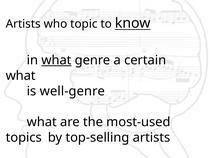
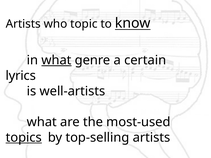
what: what -> lyrics (21, 76)
well-genre: well-genre -> well-artists (72, 91)
topics underline: none -> present (24, 138)
